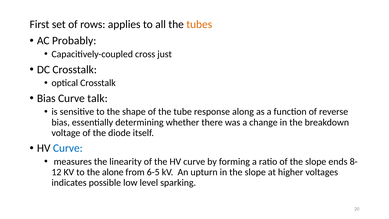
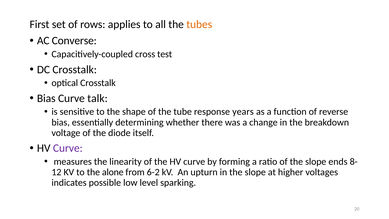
Probably: Probably -> Converse (74, 41)
just: just -> test (165, 54)
along: along -> years (243, 112)
Curve colour: blue -> purple (68, 148)
6-5: 6-5 -> 6-2 (153, 172)
